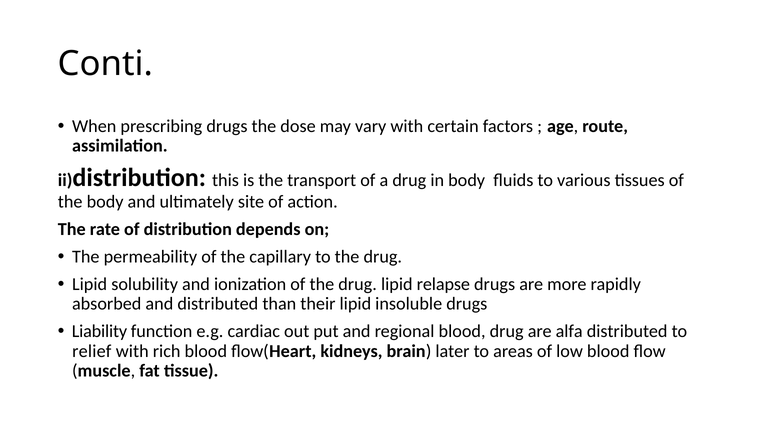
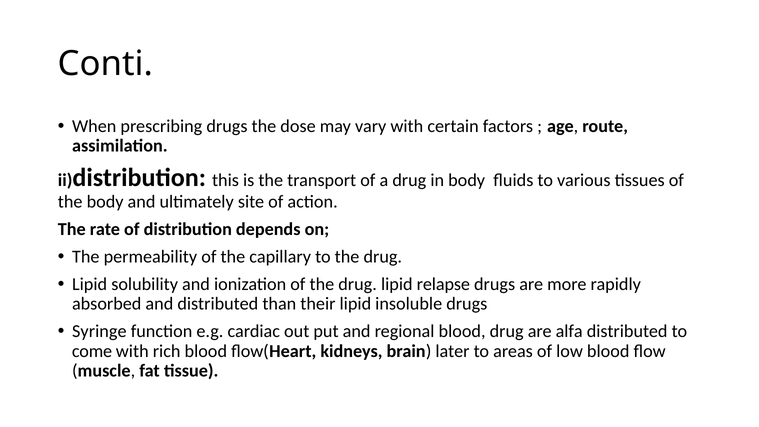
Liability: Liability -> Syringe (99, 331)
relief: relief -> come (92, 351)
